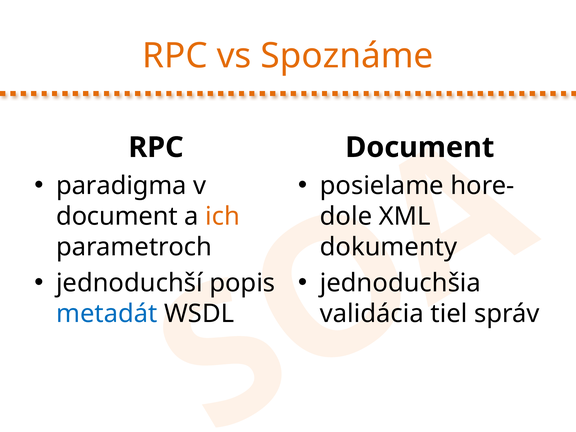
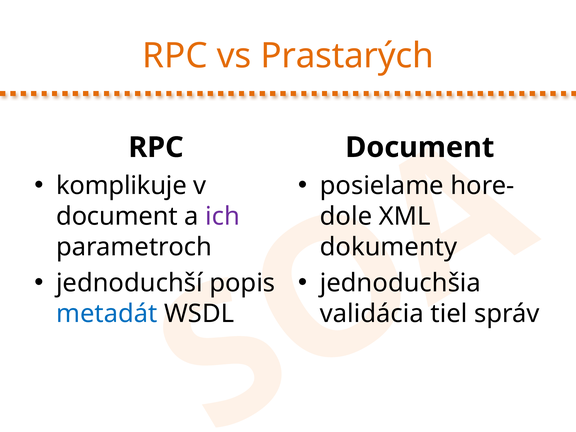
Spoznáme: Spoznáme -> Prastarých (347, 56)
paradigma: paradigma -> komplikuje (121, 186)
ich colour: orange -> purple (223, 216)
